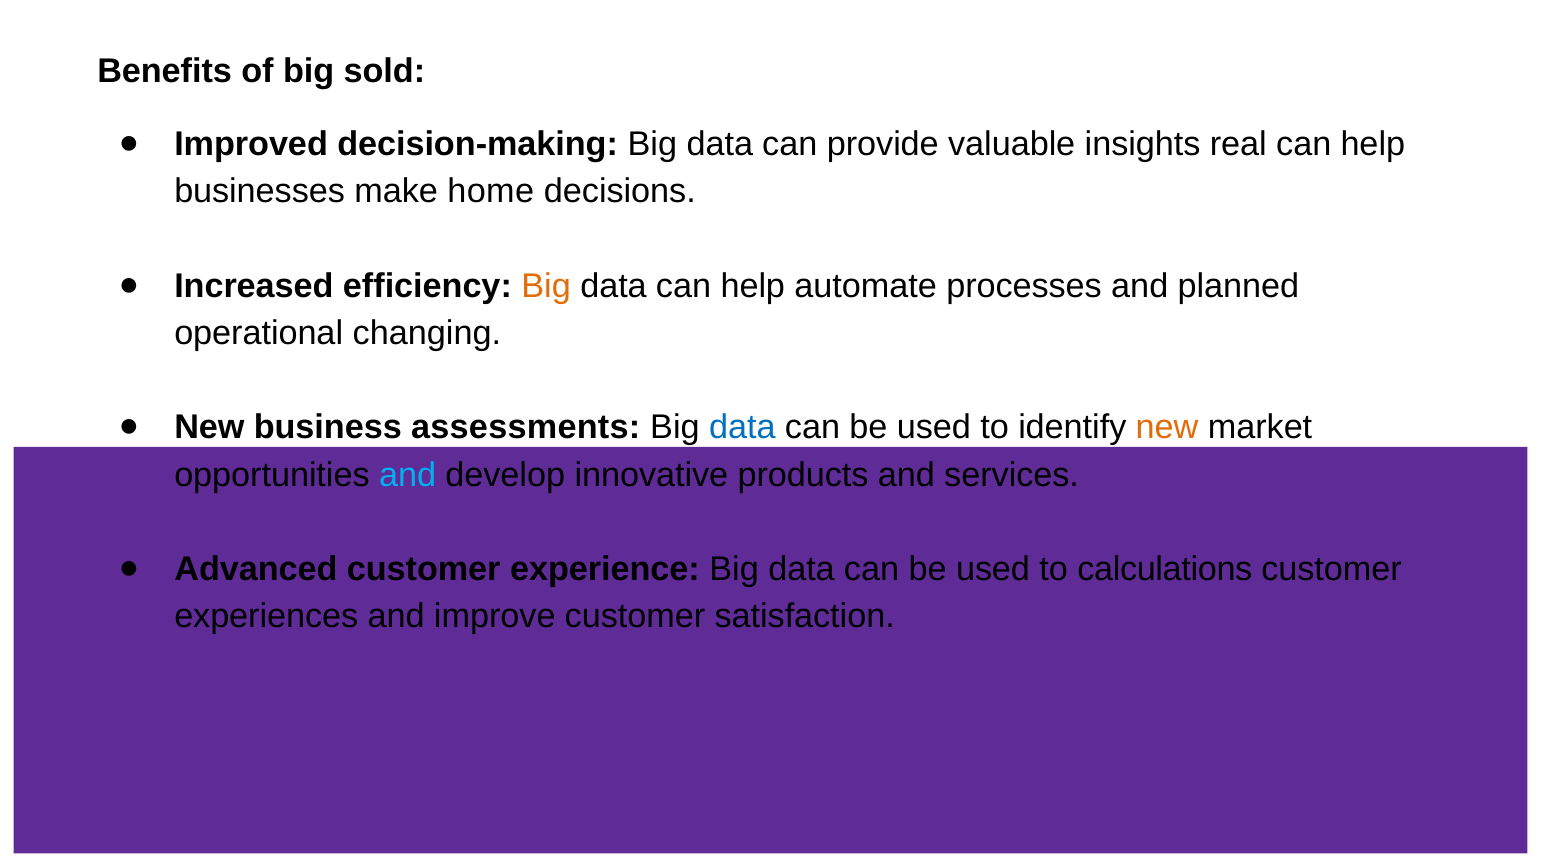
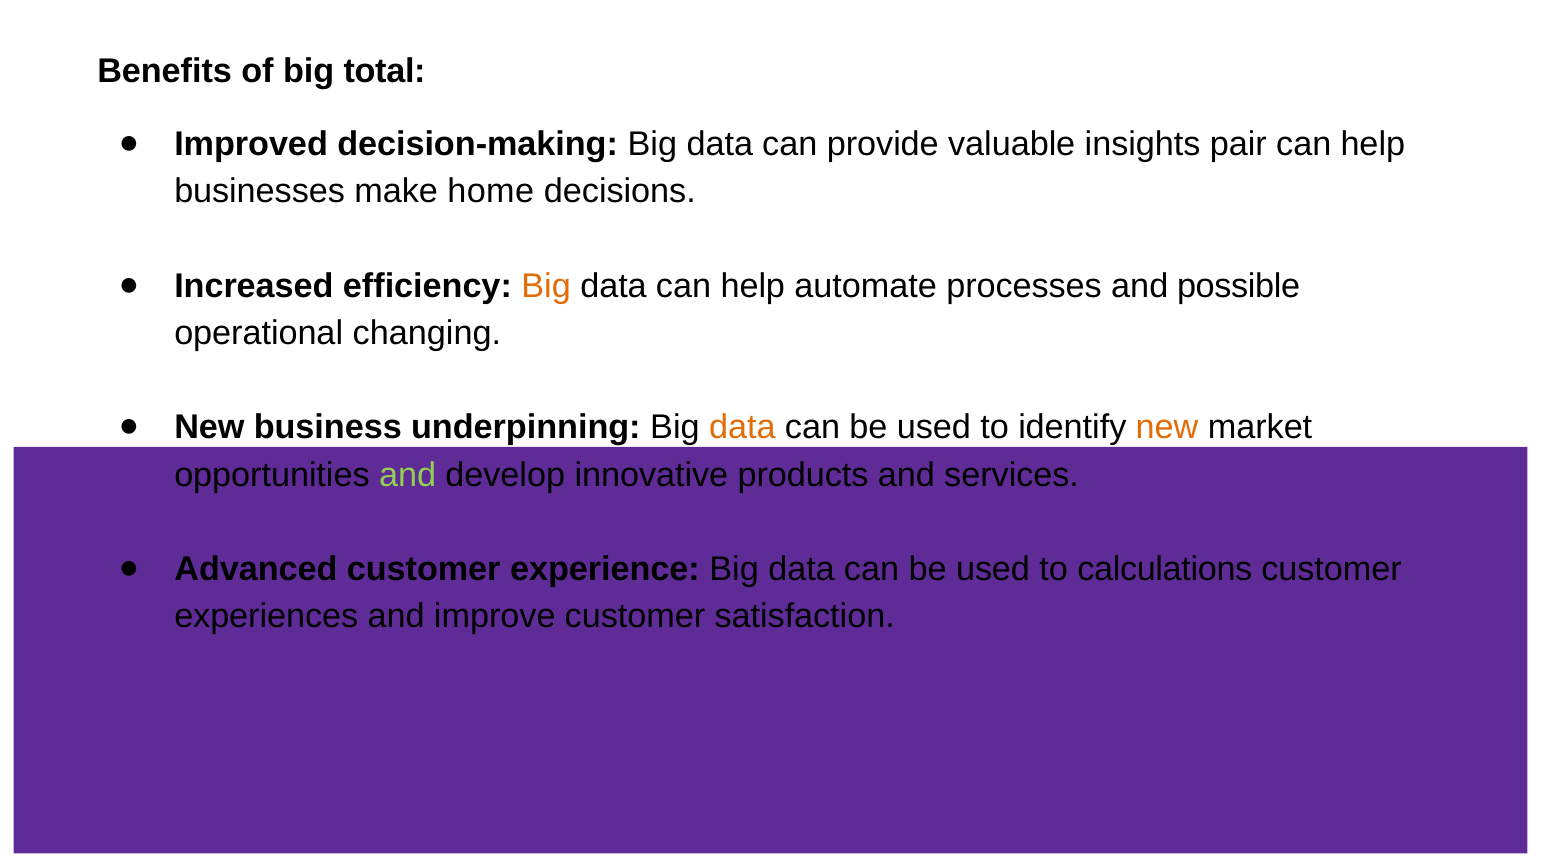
sold: sold -> total (385, 71)
real: real -> pair (1238, 144)
planned: planned -> possible (1239, 286)
assessments: assessments -> underpinning (526, 427)
data colour: blue -> orange (742, 427)
and colour: light blue -> light green (408, 475)
